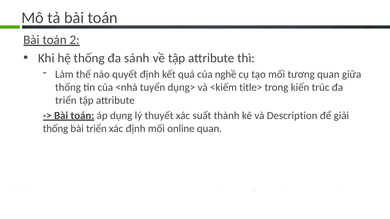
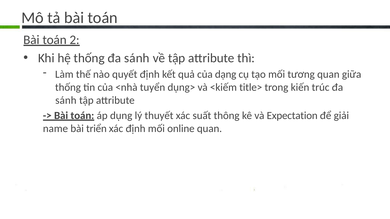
nghề: nghề -> dạng (226, 74)
triển: triển -> sánh (66, 100)
thành: thành -> thông (227, 116)
Description: Description -> Expectation (292, 116)
thống: thống -> name (55, 129)
